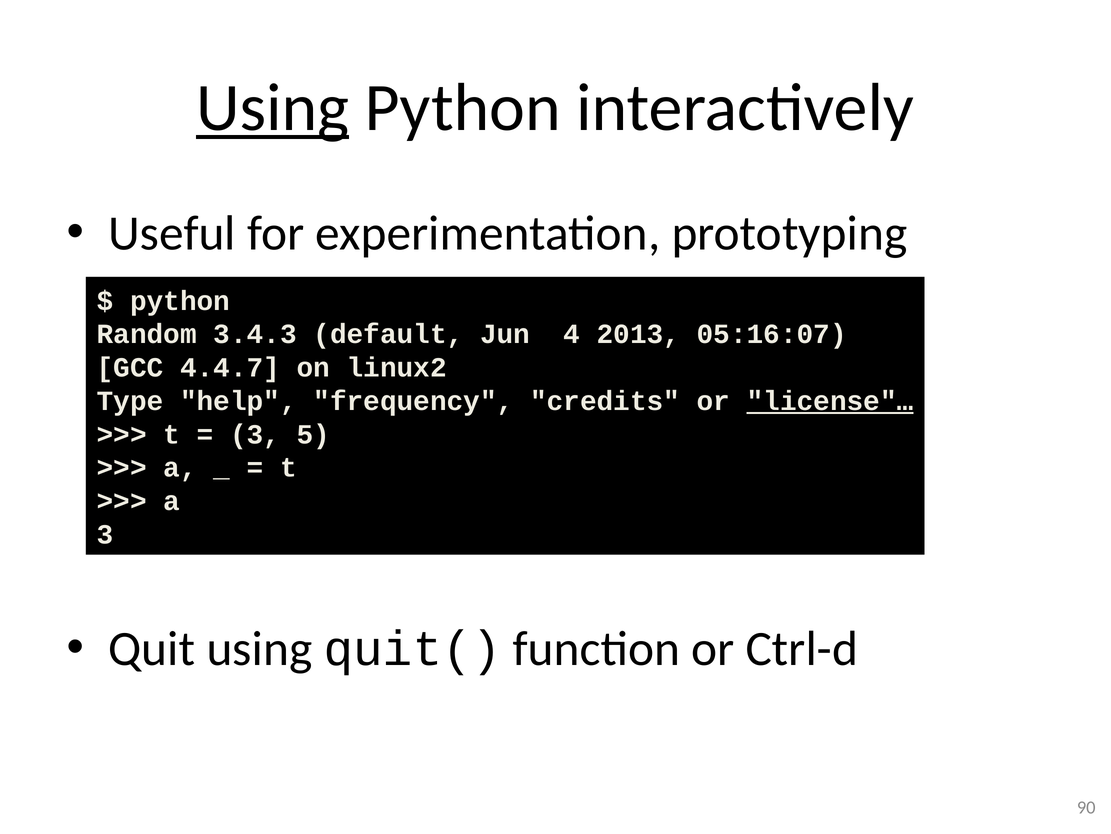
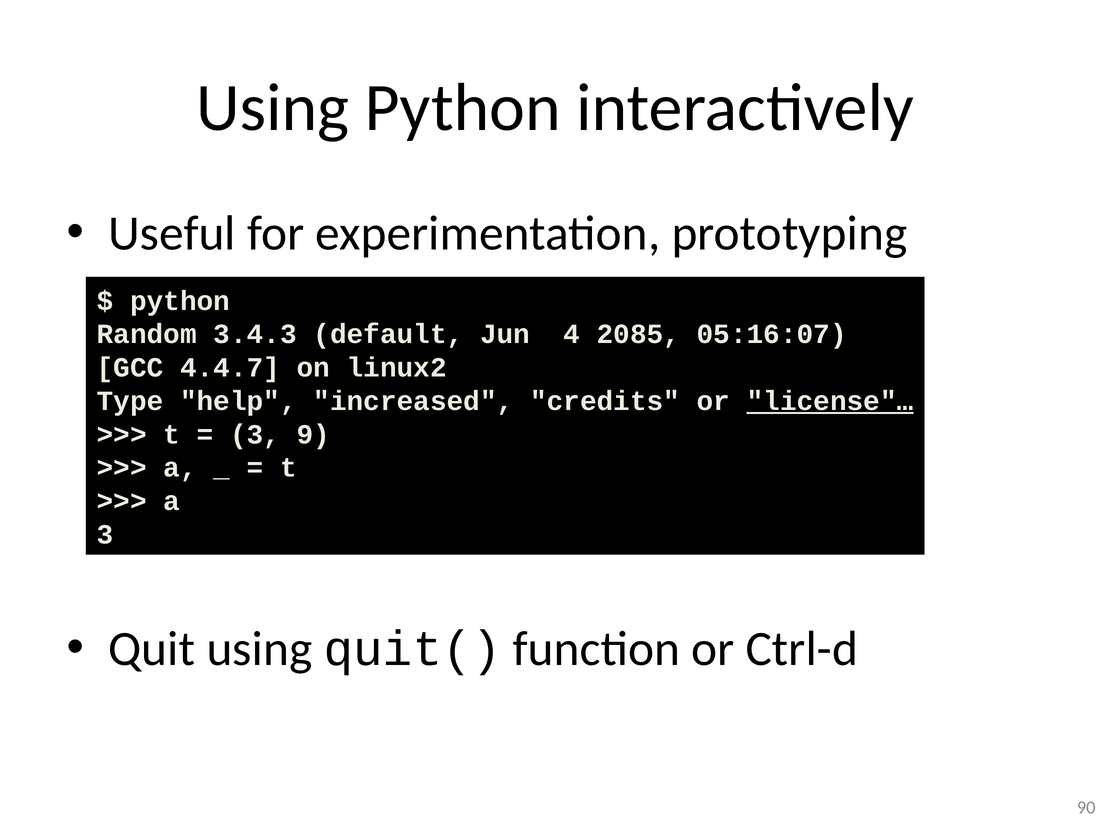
Using underline: present -> none (273, 108)
2013: 2013 -> 2085 (638, 334)
frequency: frequency -> increased (413, 401)
5: 5 -> 9 (313, 434)
